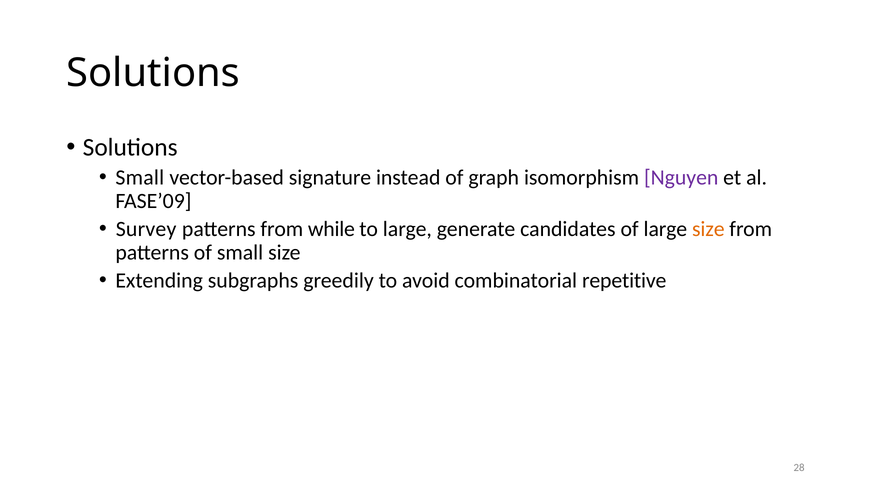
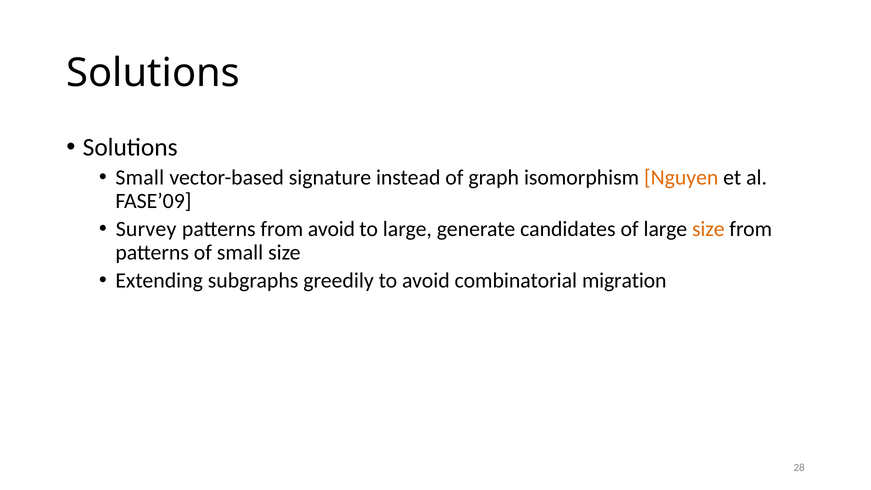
Nguyen colour: purple -> orange (681, 177)
from while: while -> avoid (331, 229)
repetitive: repetitive -> migration (624, 280)
